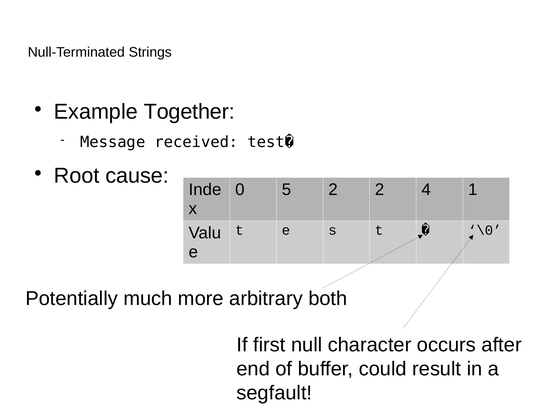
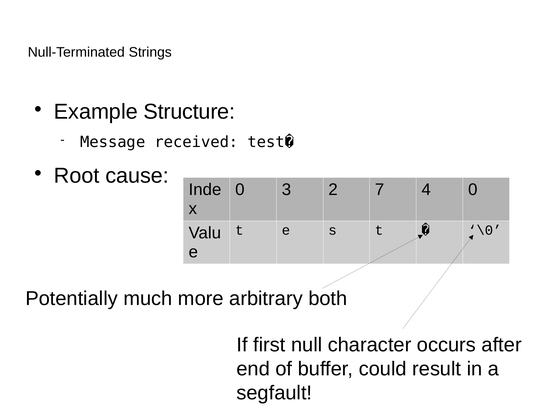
Together: Together -> Structure (189, 112)
5: 5 -> 3 (286, 190)
2 2: 2 -> 7 (380, 190)
4 1: 1 -> 0 (473, 190)
